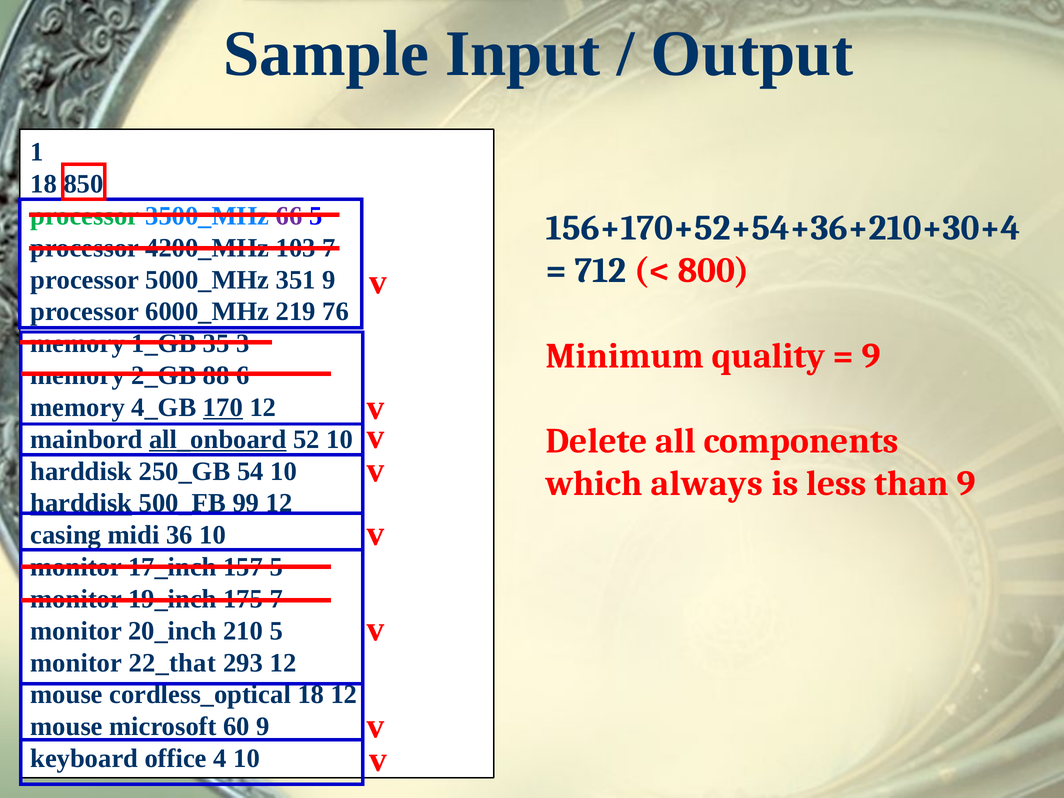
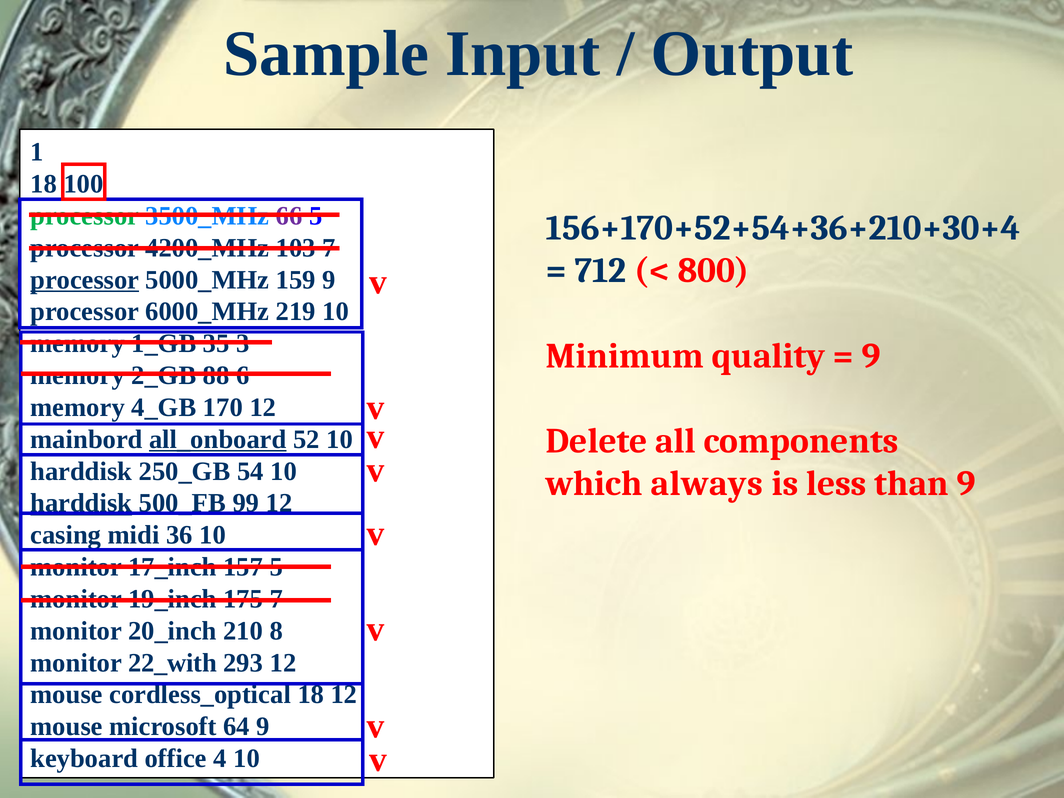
850: 850 -> 100 (83, 184)
processor underline: none -> present (85, 280)
351: 351 -> 159 (296, 280)
219 76: 76 -> 10 (336, 312)
170 underline: present -> none (223, 407)
210 5: 5 -> 8 (276, 631)
22_that: 22_that -> 22_with (172, 663)
60: 60 -> 64 (236, 727)
